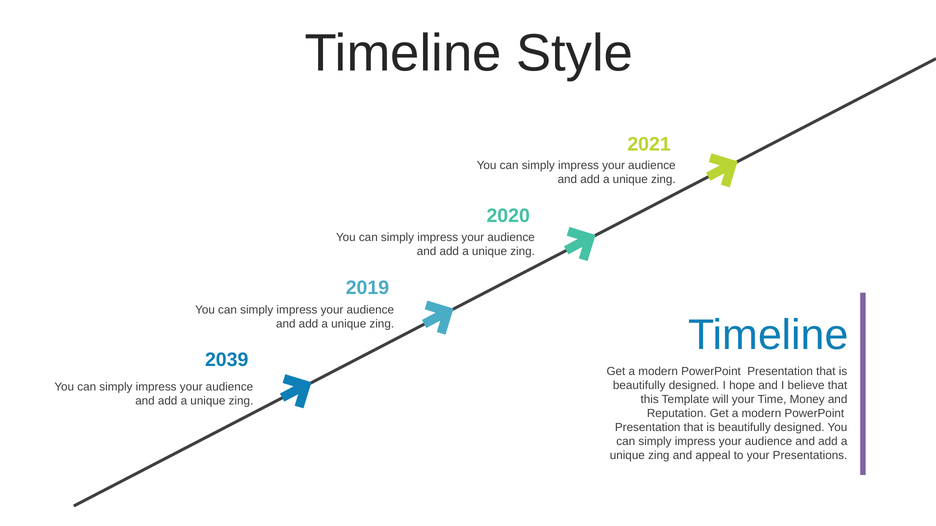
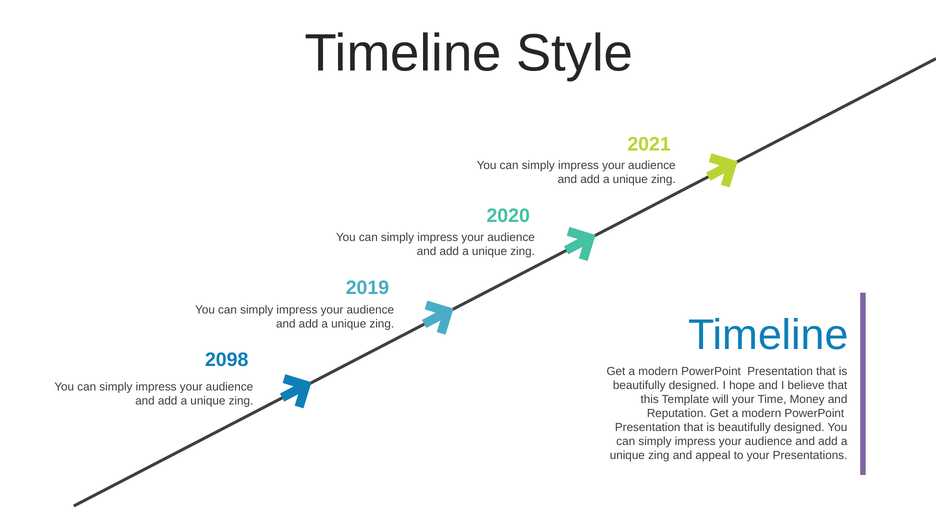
2039: 2039 -> 2098 (227, 360)
